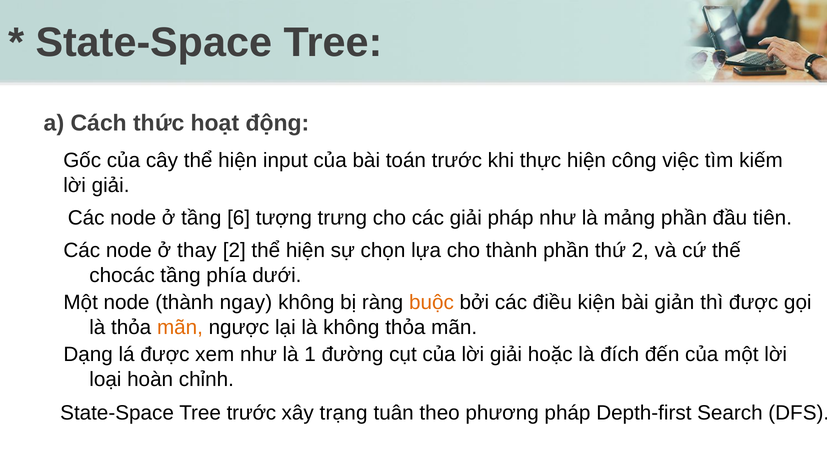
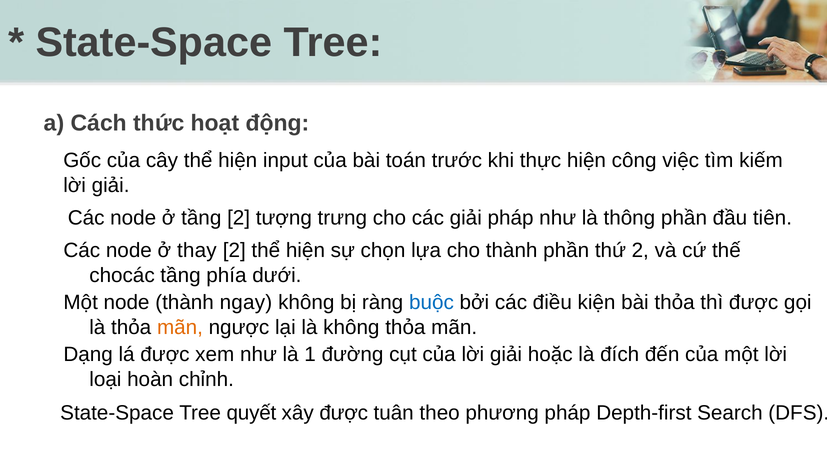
tầng 6: 6 -> 2 (239, 218)
mảng: mảng -> thông (629, 218)
buộc colour: orange -> blue (431, 303)
bài giản: giản -> thỏa (675, 303)
Tree trước: trước -> quyết (251, 413)
xây trạng: trạng -> được (344, 413)
